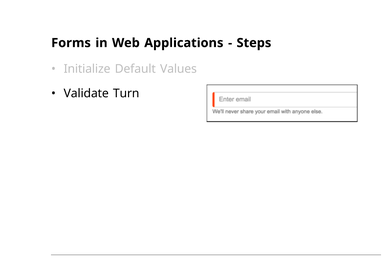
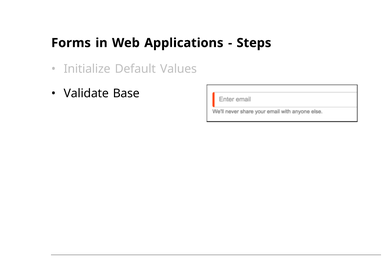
Turn: Turn -> Base (126, 93)
